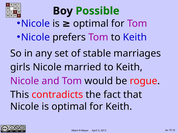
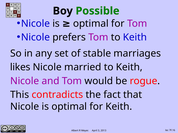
girls: girls -> likes (20, 67)
